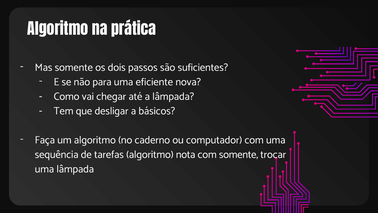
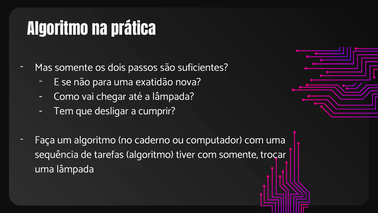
eficiente: eficiente -> exatidão (154, 82)
básicos: básicos -> cumprir (157, 111)
nota: nota -> tiver (186, 154)
